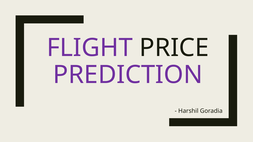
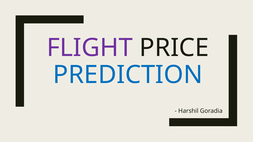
PREDICTION colour: purple -> blue (128, 75)
